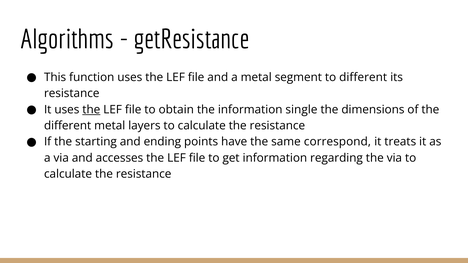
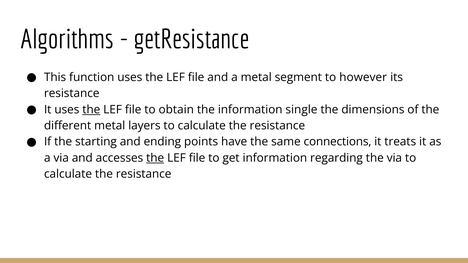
to different: different -> however (363, 77)
correspond: correspond -> connections (338, 142)
the underline: none -> present (155, 158)
